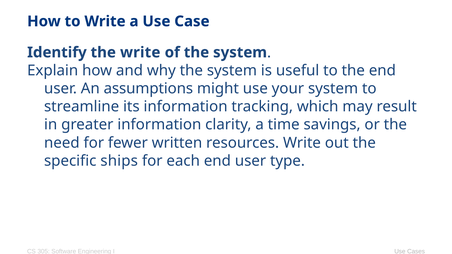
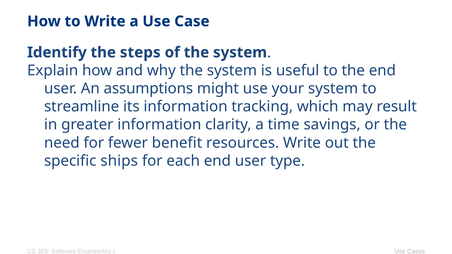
the write: write -> steps (140, 52)
written: written -> benefit (177, 143)
